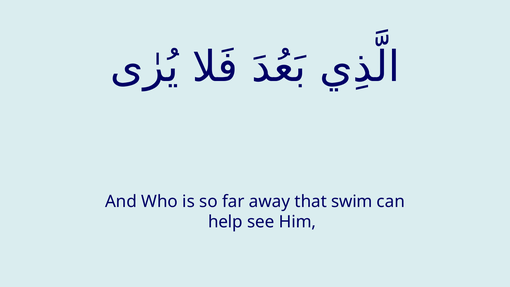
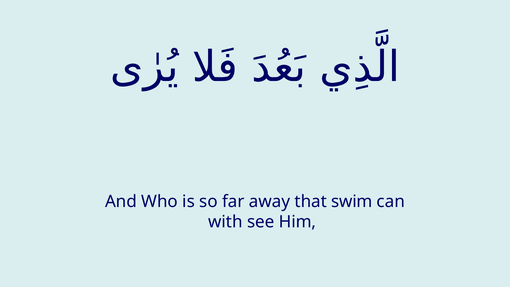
help: help -> with (225, 222)
